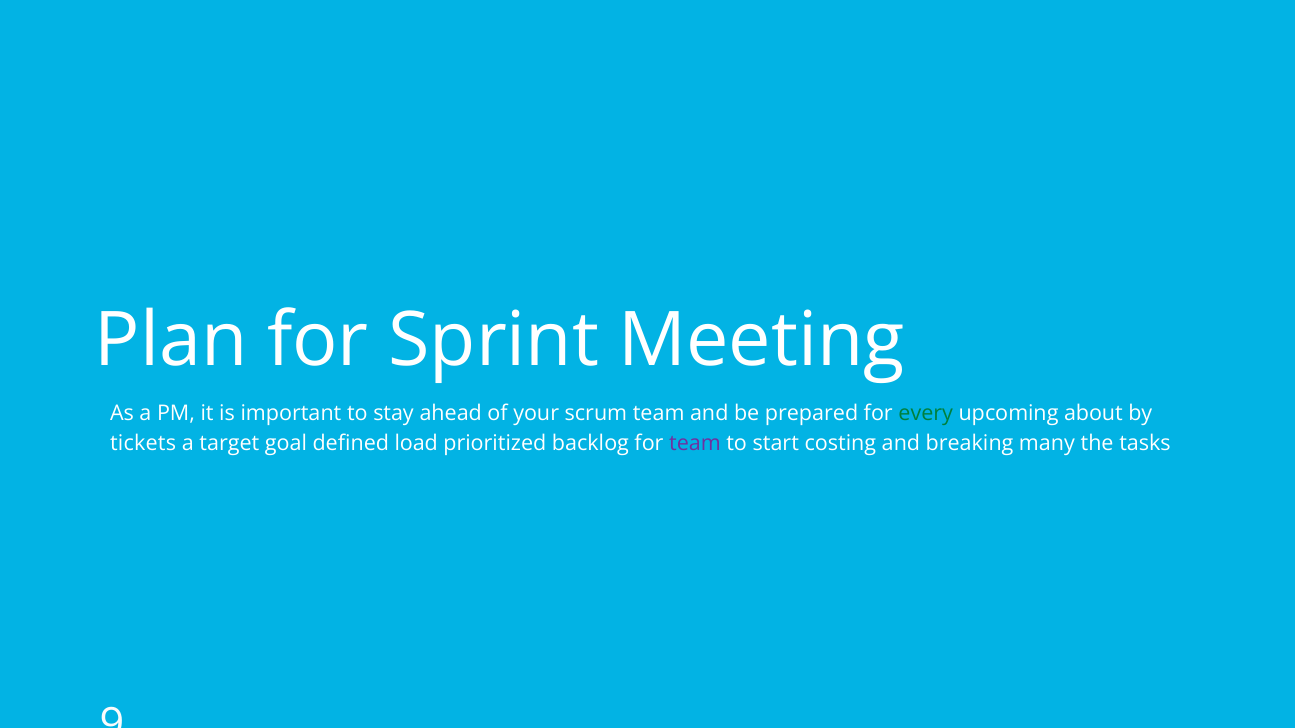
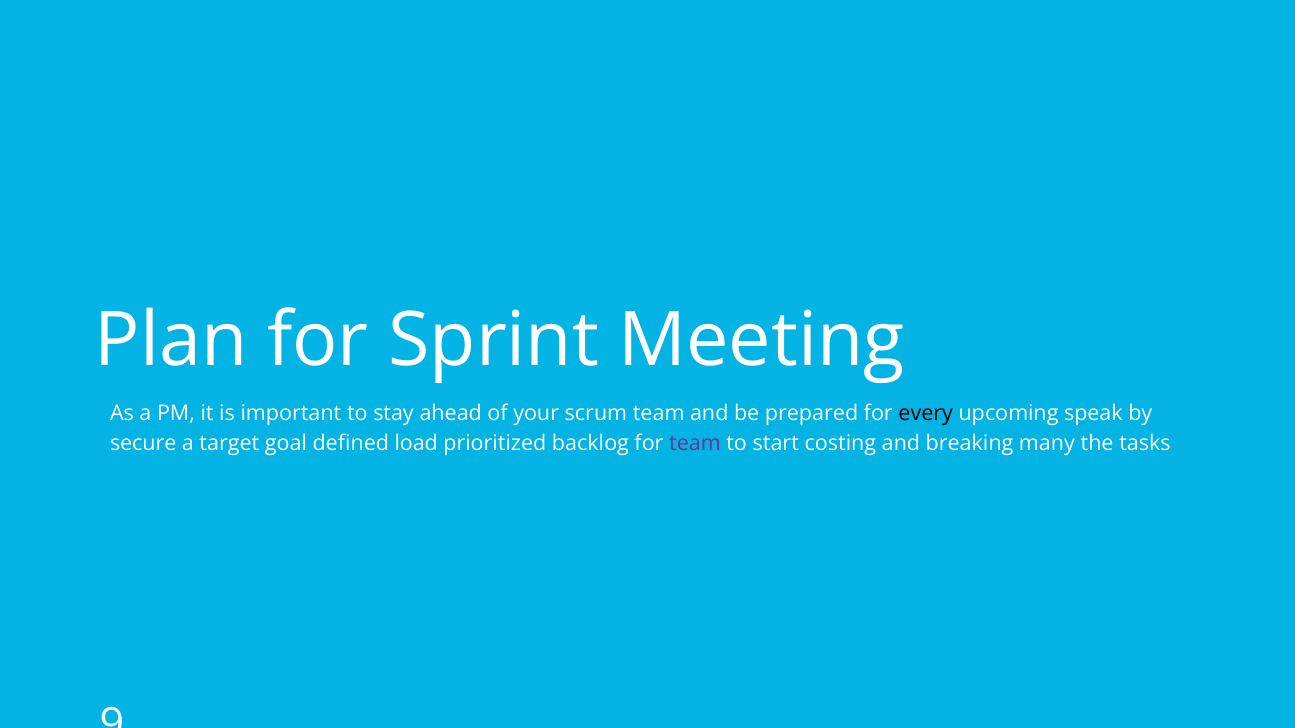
every colour: green -> black (926, 414)
about: about -> speak (1093, 414)
tickets: tickets -> secure (143, 444)
